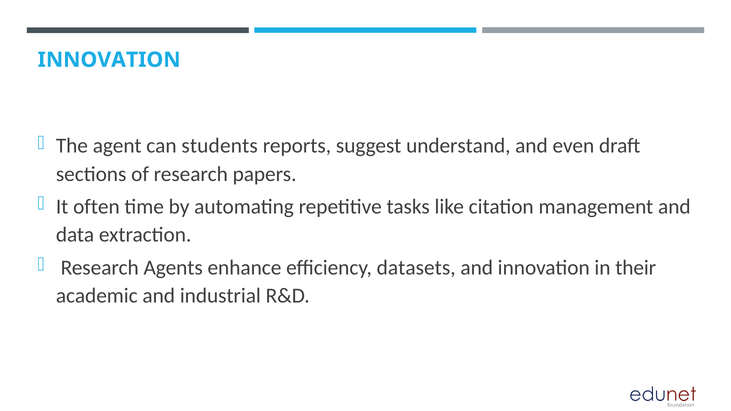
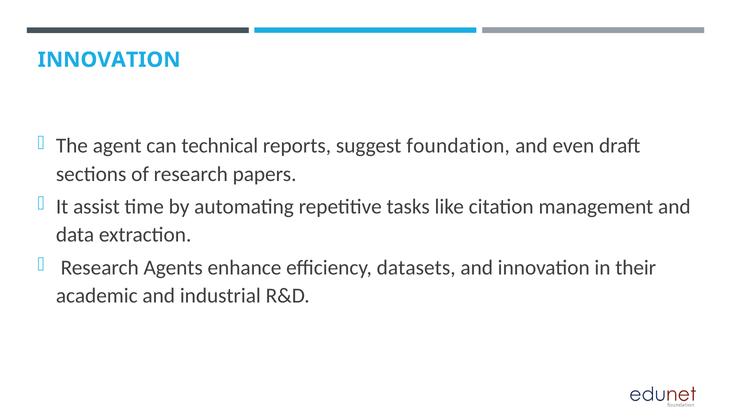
students: students -> technical (220, 146)
understand: understand -> foundation (458, 146)
often: often -> assist (96, 207)
